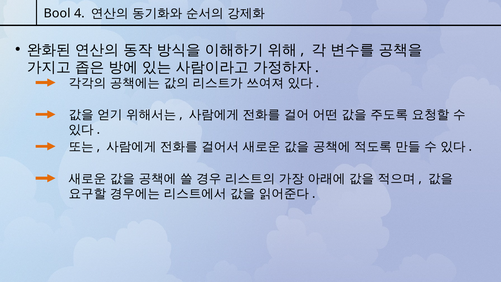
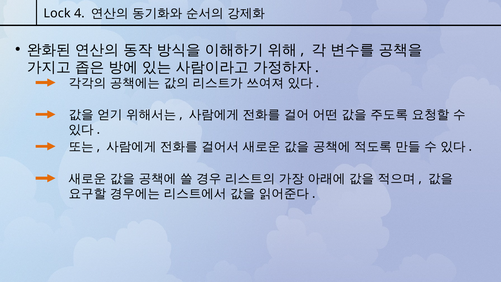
Bool: Bool -> Lock (57, 13)
